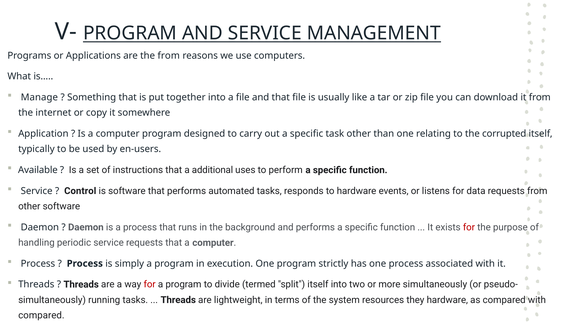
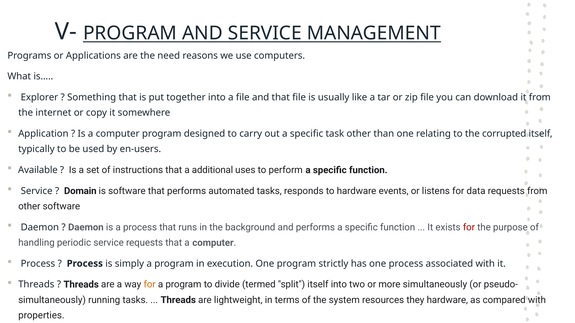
the from: from -> need (169, 56)
Manage: Manage -> Explorer (39, 97)
Control: Control -> Domain (80, 191)
for colour: red -> orange (150, 285)
compared: compared -> properties (41, 316)
